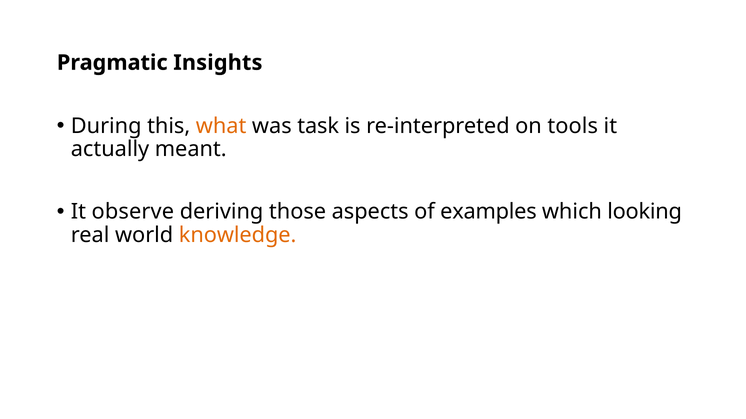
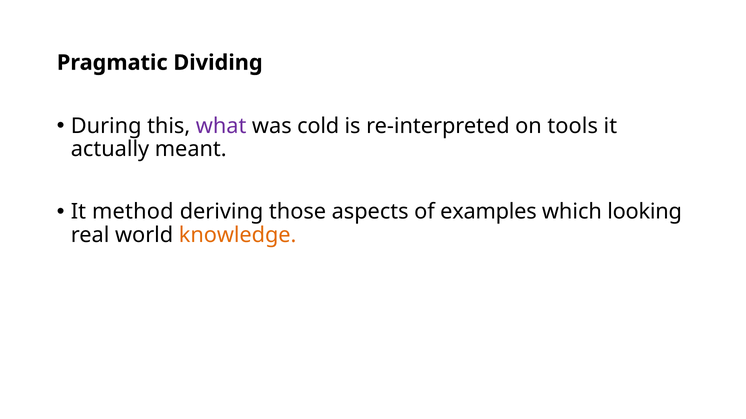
Insights: Insights -> Dividing (218, 63)
what colour: orange -> purple (221, 126)
task: task -> cold (318, 126)
observe: observe -> method (133, 212)
